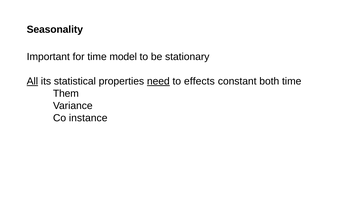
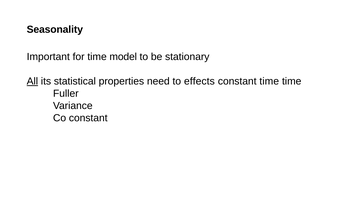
need underline: present -> none (158, 81)
constant both: both -> time (269, 81)
Them: Them -> Fuller (66, 94)
Co instance: instance -> constant (88, 118)
